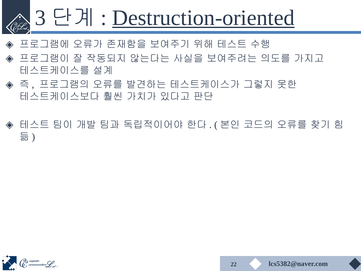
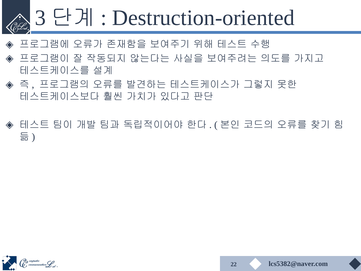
Destruction-oriented underline: present -> none (203, 18)
